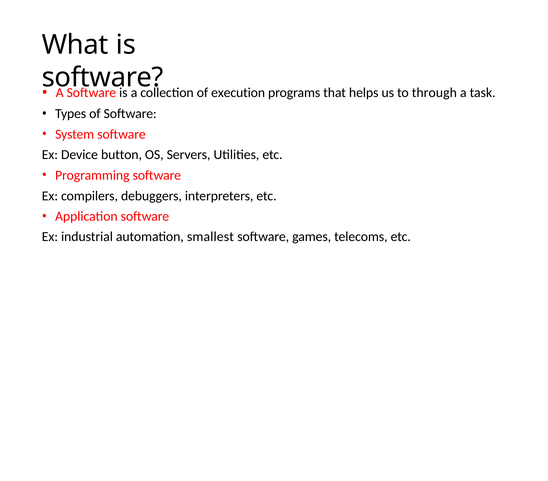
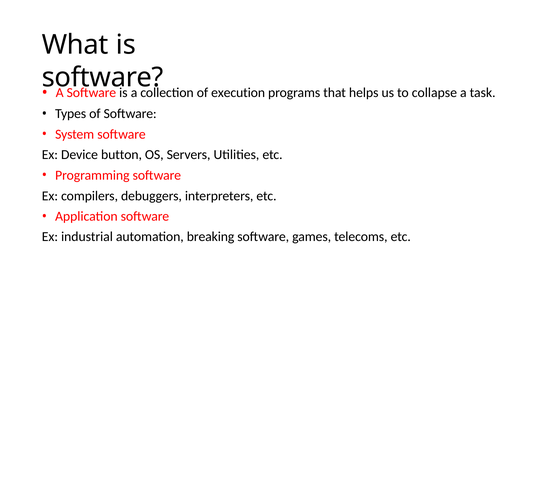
through: through -> collapse (434, 93)
smallest: smallest -> breaking (211, 237)
